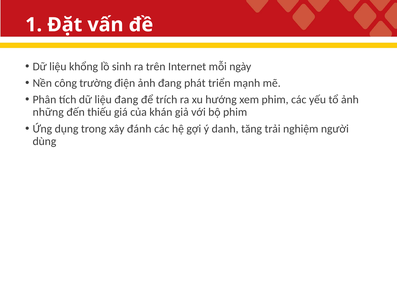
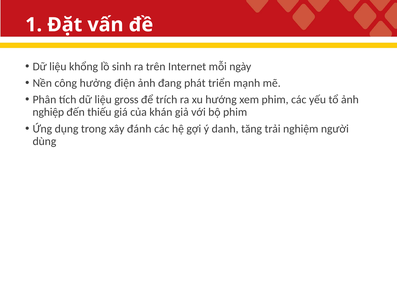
trường: trường -> hưởng (96, 83)
liệu đang: đang -> gross (126, 100)
những: những -> nghiệp (48, 112)
